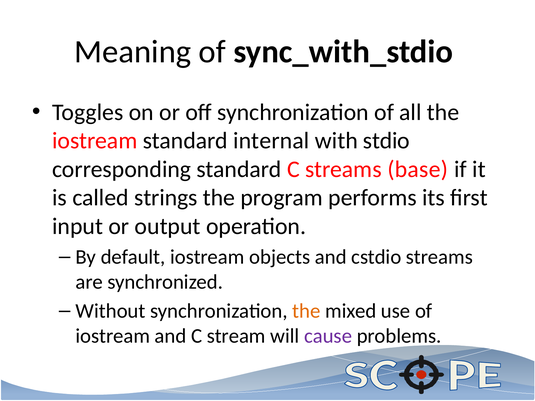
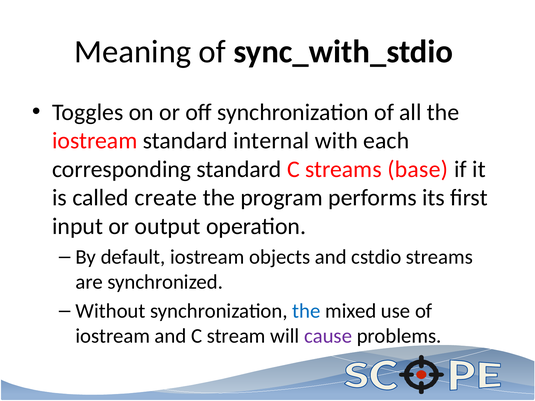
stdio: stdio -> each (386, 141)
strings: strings -> create (166, 198)
the colour: orange -> blue (306, 311)
